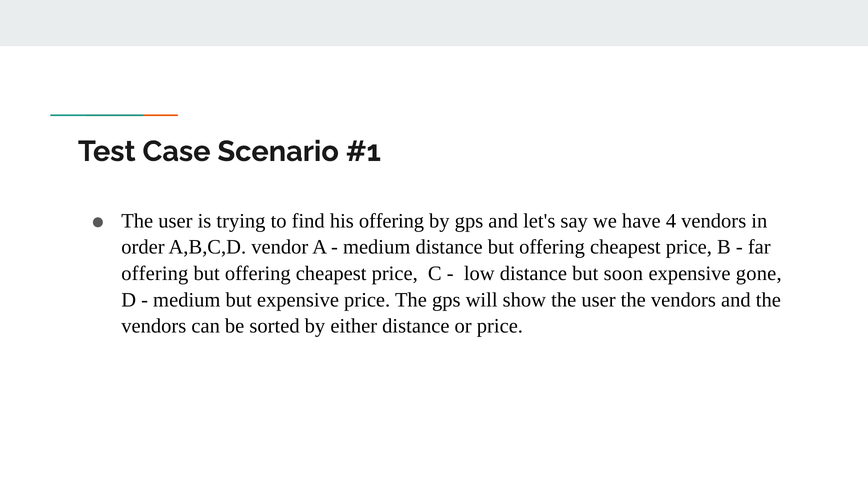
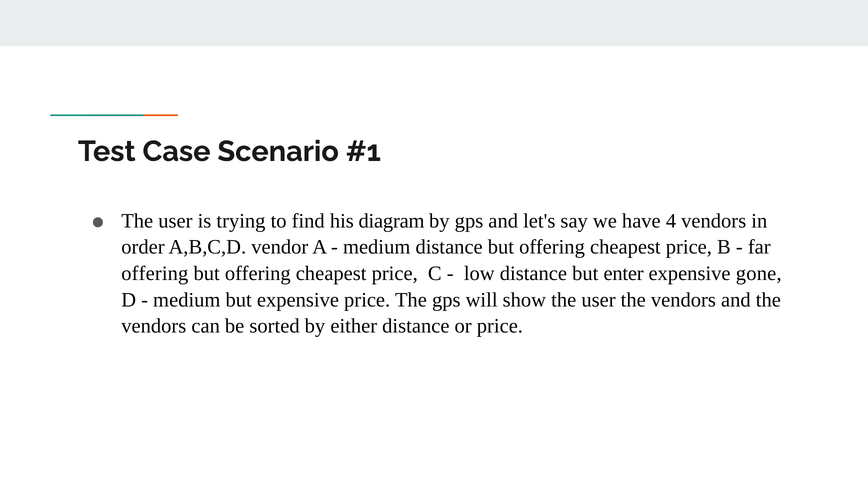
his offering: offering -> diagram (392, 221)
soon: soon -> enter (624, 274)
